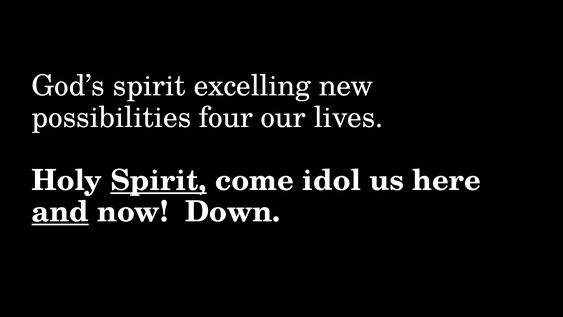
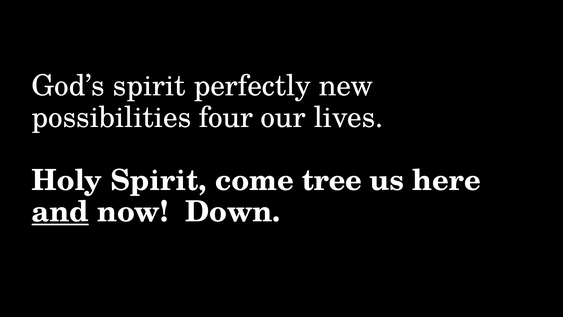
excelling: excelling -> perfectly (252, 86)
Spirit underline: present -> none (159, 180)
idol: idol -> tree (332, 180)
